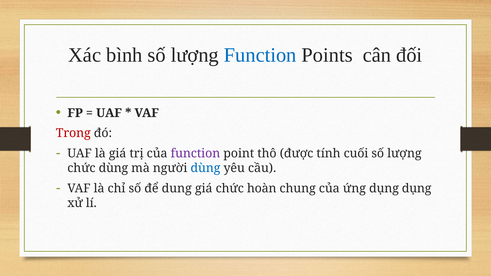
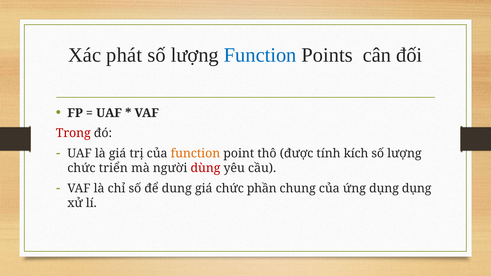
bình: bình -> phát (124, 55)
function colour: purple -> orange (195, 154)
cuối: cuối -> kích (356, 154)
chức dùng: dùng -> triển (113, 168)
dùng colour: blue -> red (205, 168)
hoàn: hoàn -> phần (262, 189)
